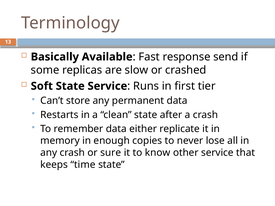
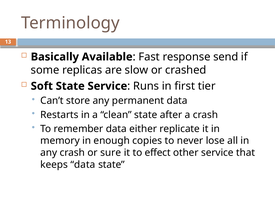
know: know -> effect (158, 153)
keeps time: time -> data (83, 165)
